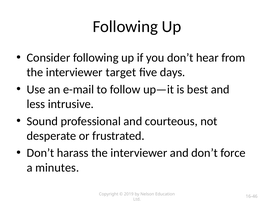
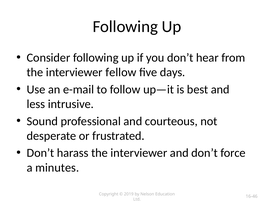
target: target -> fellow (121, 72)
